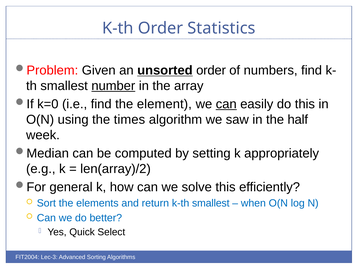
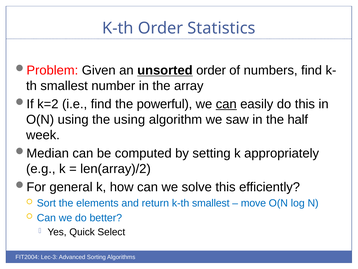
number underline: present -> none (113, 86)
k=0: k=0 -> k=2 (48, 104)
element: element -> powerful (164, 104)
the times: times -> using (129, 119)
when: when -> move (253, 203)
